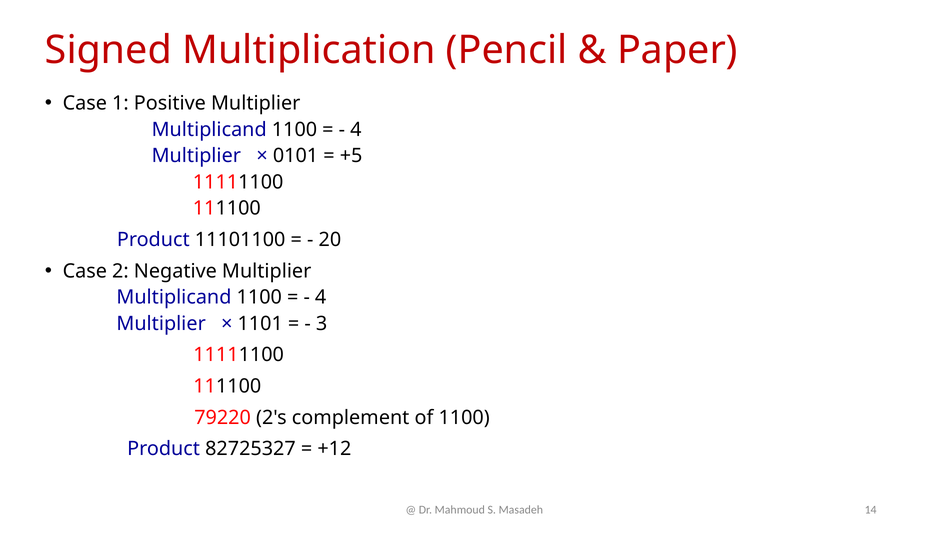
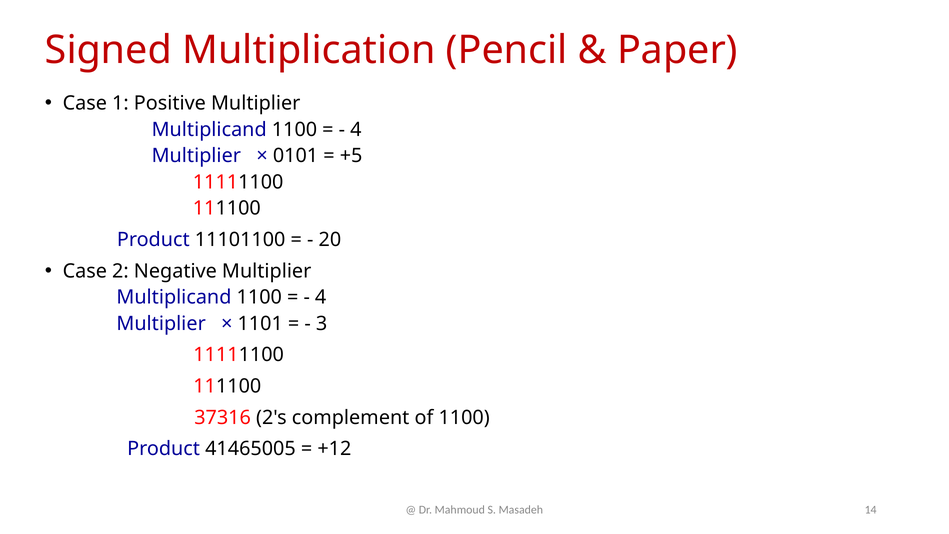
79220: 79220 -> 37316 (223, 417)
82725327: 82725327 -> 41465005 (250, 449)
